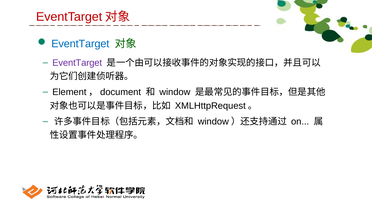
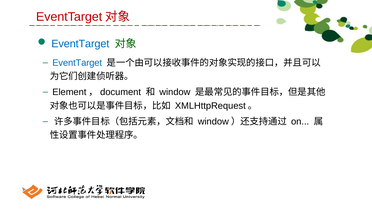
EventTarget colour: purple -> blue (77, 63)
